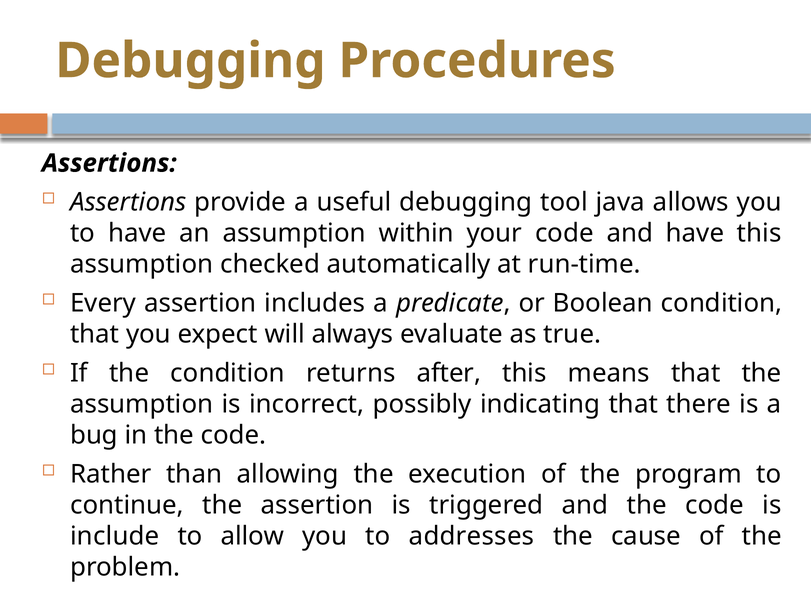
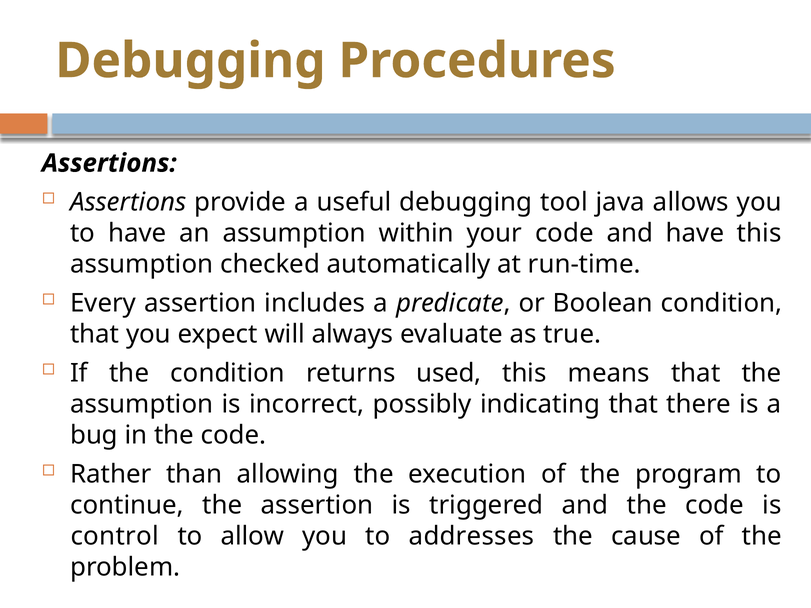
after: after -> used (449, 373)
include: include -> control (115, 537)
